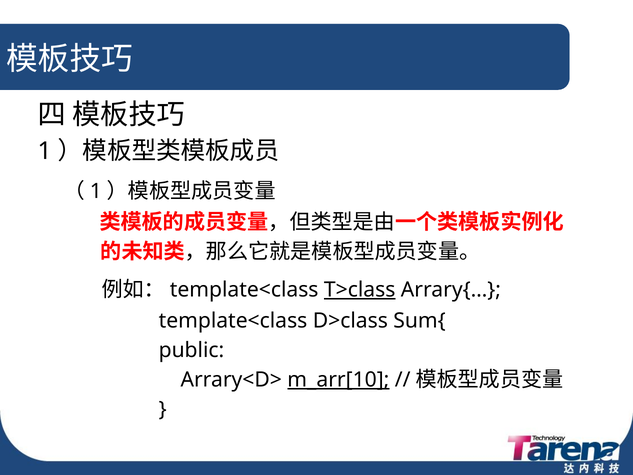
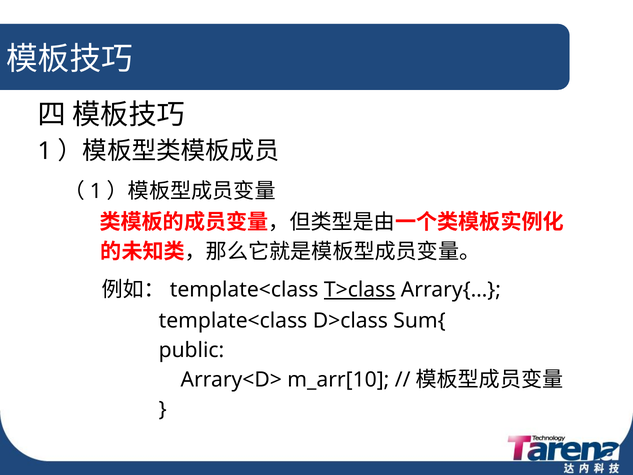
m_arr[10 underline: present -> none (338, 380)
